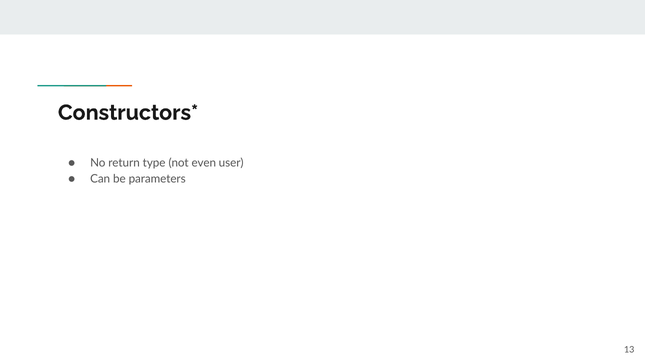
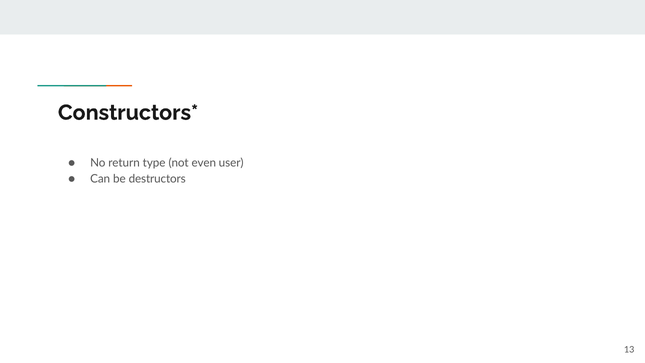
parameters: parameters -> destructors (157, 179)
